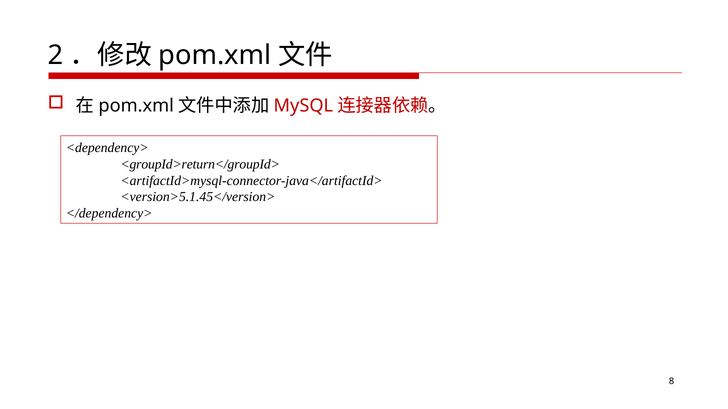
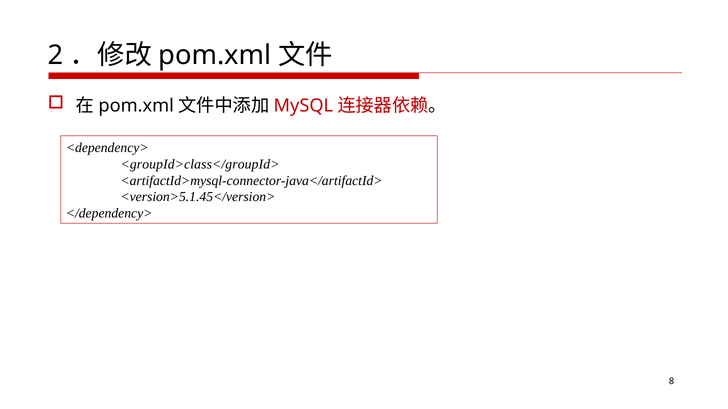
<groupId>return</groupId>: <groupId>return</groupId> -> <groupId>class</groupId> (200, 164)
